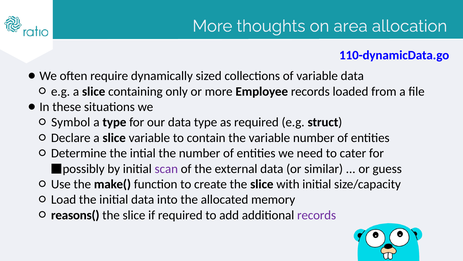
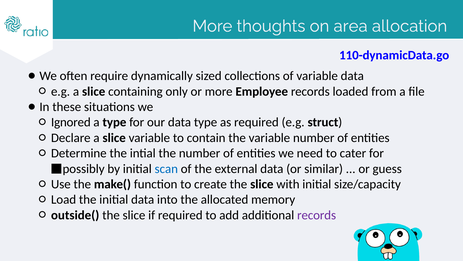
Symbol: Symbol -> Ignored (71, 122)
scan colour: purple -> blue (166, 168)
reasons(: reasons( -> outside( (75, 215)
